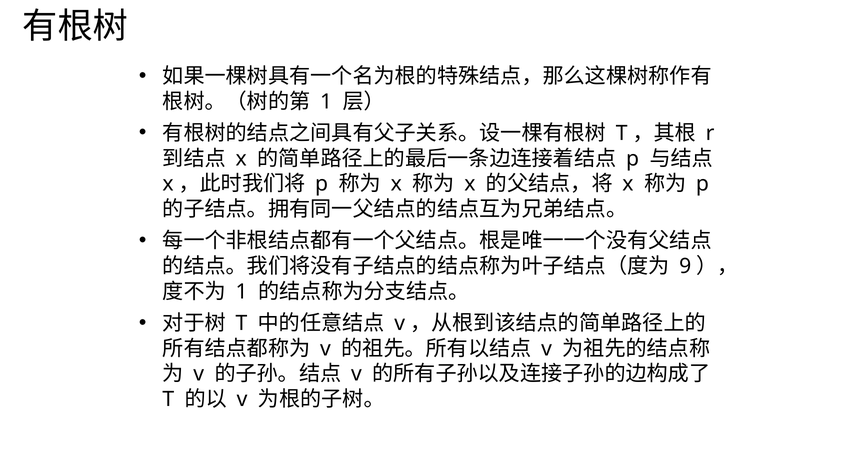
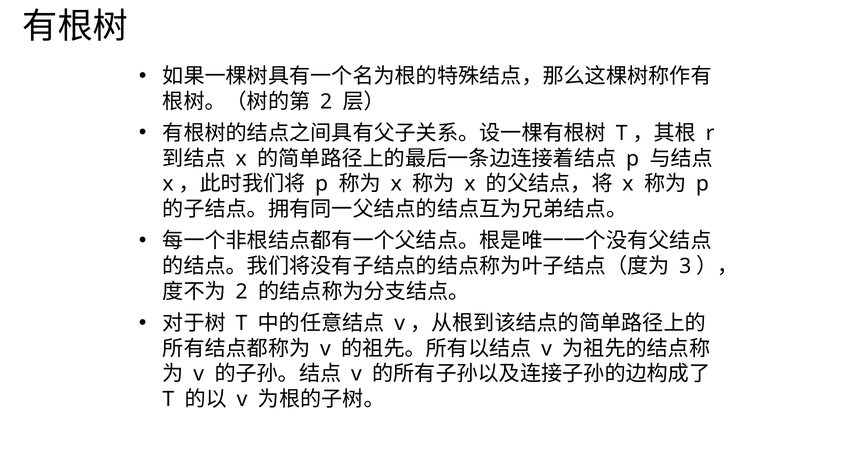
1: 1 -> 2 (326, 101)
9: 9 -> 3 (685, 266)
1: 1 -> 2 (242, 291)
